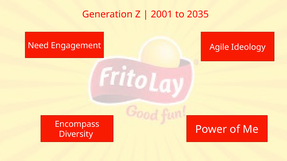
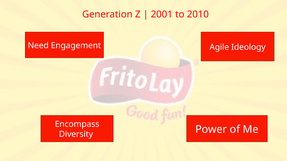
2035: 2035 -> 2010 (198, 14)
